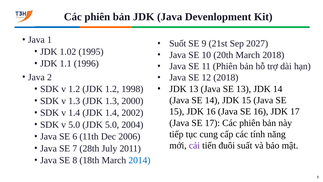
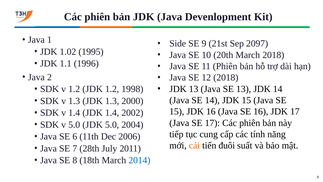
Suốt: Suốt -> Side (178, 44)
2027: 2027 -> 2097 (257, 44)
cải colour: purple -> orange (194, 145)
